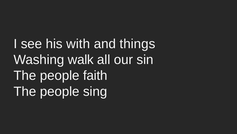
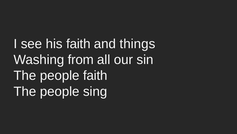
his with: with -> faith (78, 44)
walk: walk -> from (81, 59)
